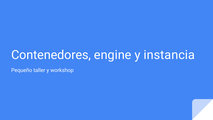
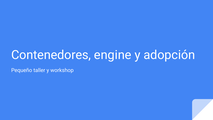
instancia: instancia -> adopción (169, 55)
